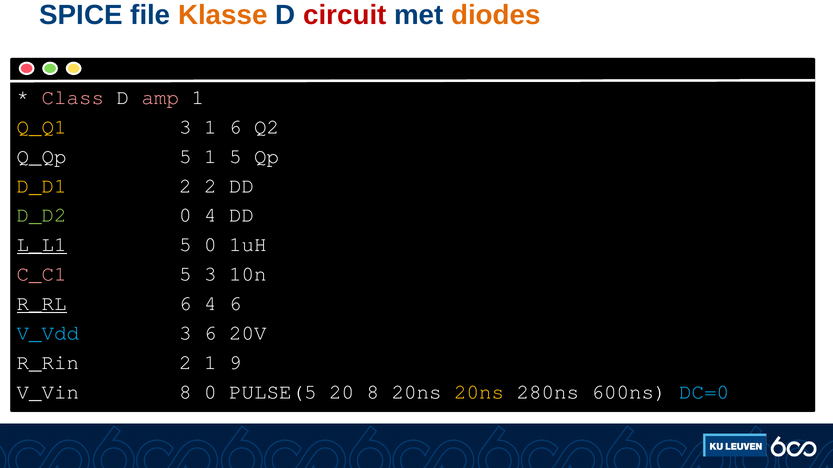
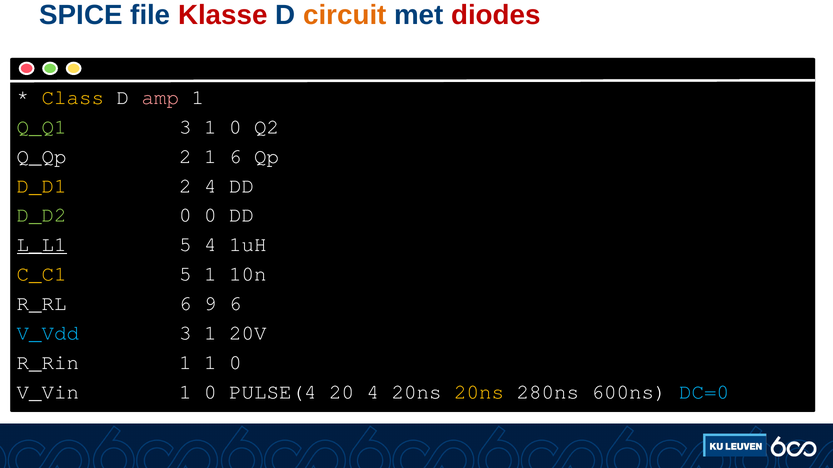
Klasse colour: orange -> red (223, 15)
circuit colour: red -> orange (345, 15)
diodes colour: orange -> red (496, 15)
Class colour: pink -> yellow (73, 97)
Q_Q1 colour: yellow -> light green (42, 127)
3 1 6: 6 -> 0 (236, 127)
Q_Qp 5: 5 -> 2 (186, 156)
1 5: 5 -> 6 (236, 156)
2 2: 2 -> 4 (211, 186)
0 4: 4 -> 0 (211, 215)
5 0: 0 -> 4 (211, 245)
C_C1 colour: pink -> yellow (42, 274)
5 3: 3 -> 1 (211, 274)
R_RL underline: present -> none (42, 304)
6 4: 4 -> 9 (211, 304)
6: 6 -> 1 (211, 333)
R_Rin 2: 2 -> 1 (186, 363)
9: 9 -> 0 (236, 363)
V_Vin 8: 8 -> 1 (186, 392)
PULSE(5: PULSE(5 -> PULSE(4 (273, 392)
20 8: 8 -> 4 (373, 392)
